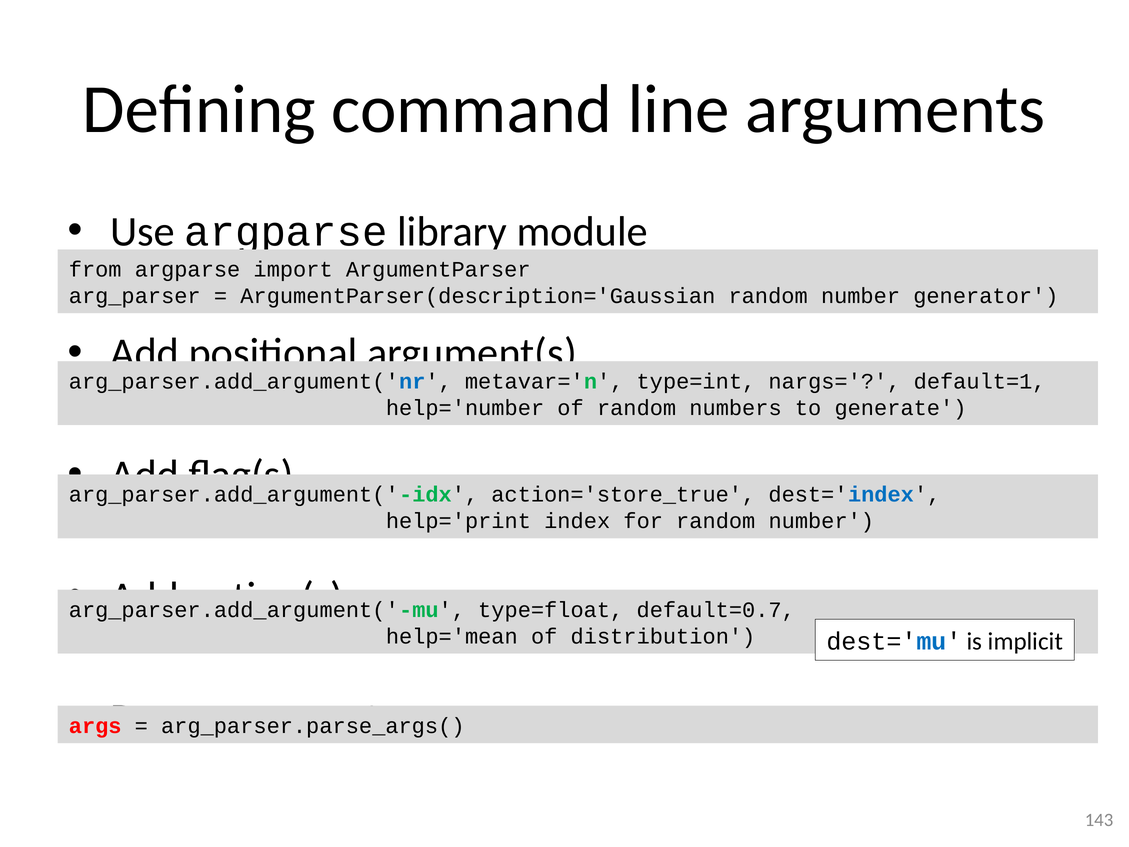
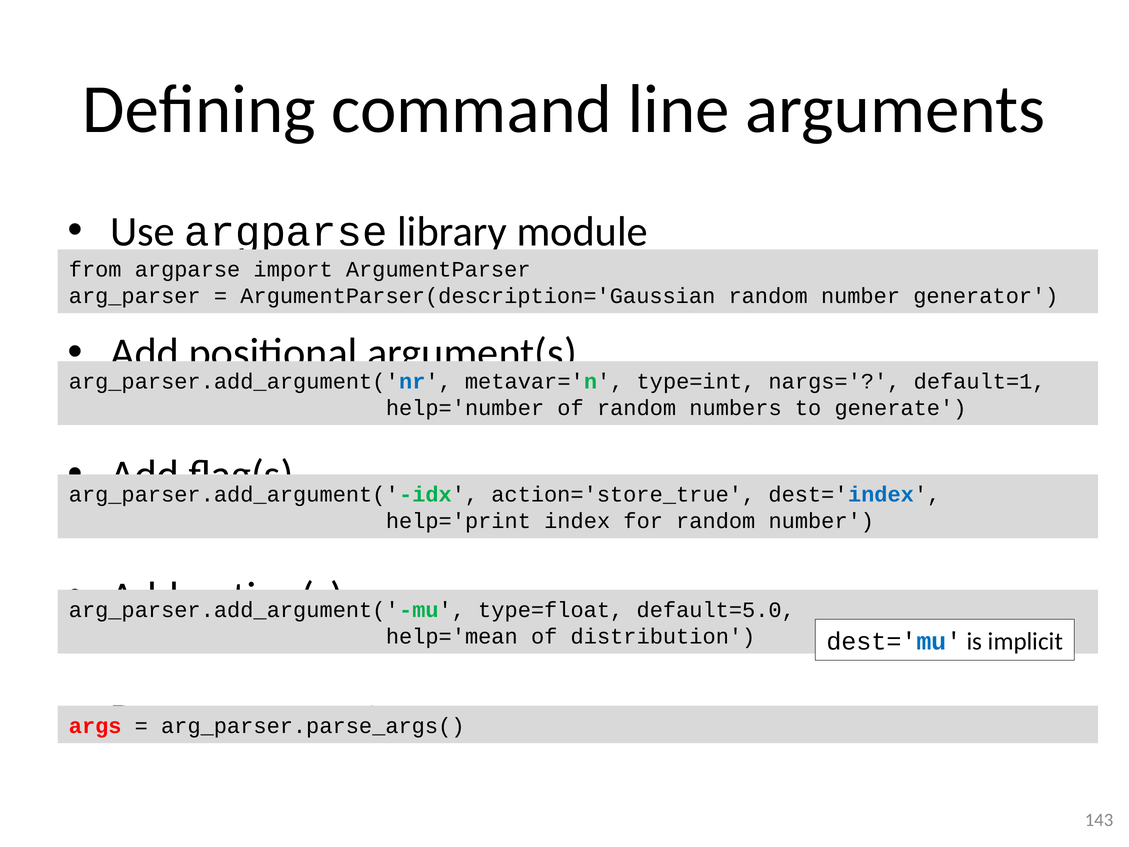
default=0.7: default=0.7 -> default=5.0 (716, 610)
